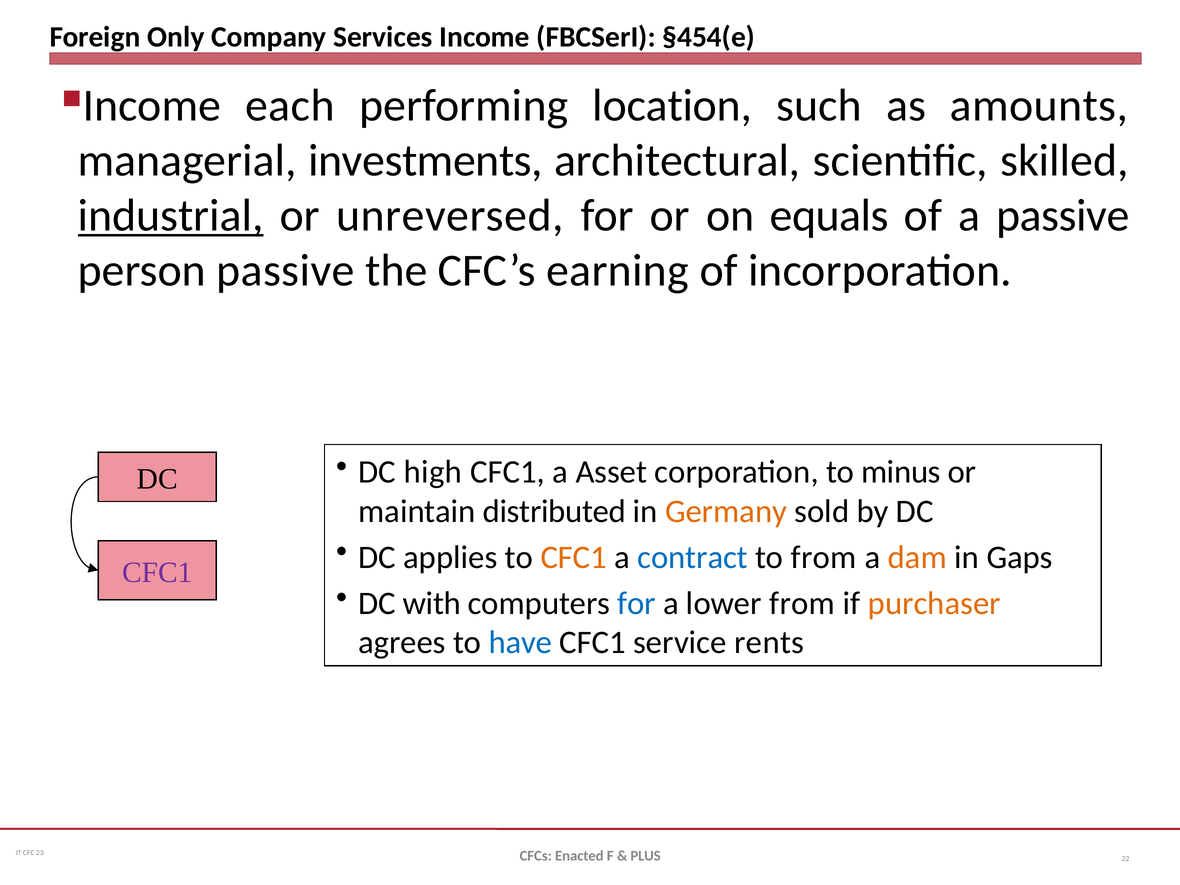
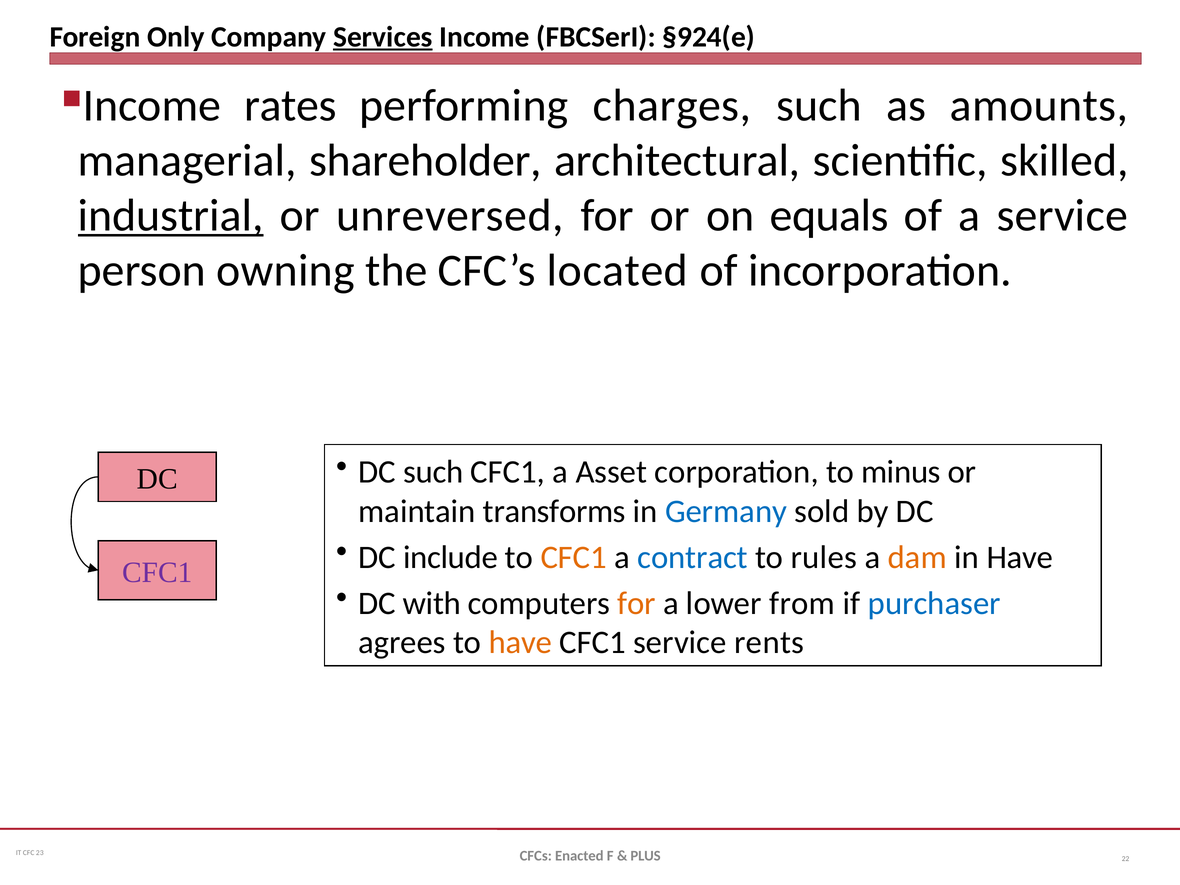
Services underline: none -> present (383, 37)
§454(e: §454(e -> §924(e (709, 37)
each: each -> rates (290, 105)
location: location -> charges (672, 105)
investments: investments -> shareholder (426, 161)
a passive: passive -> service (1062, 216)
person passive: passive -> owning (285, 271)
earning: earning -> located (617, 271)
DC high: high -> such (433, 472)
distributed: distributed -> transforms (554, 511)
Germany colour: orange -> blue (726, 511)
applies: applies -> include (451, 557)
to from: from -> rules (824, 557)
in Gaps: Gaps -> Have (1020, 557)
for colour: blue -> orange (637, 603)
purchaser colour: orange -> blue (934, 603)
have colour: blue -> orange (520, 643)
